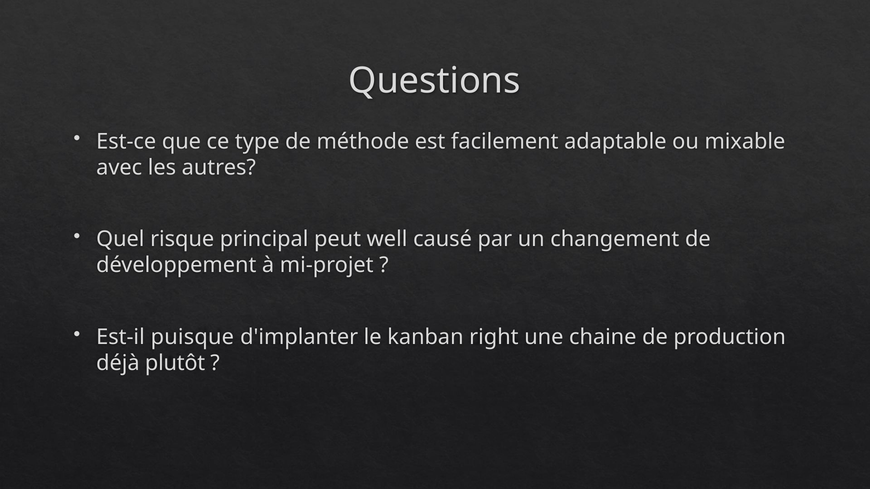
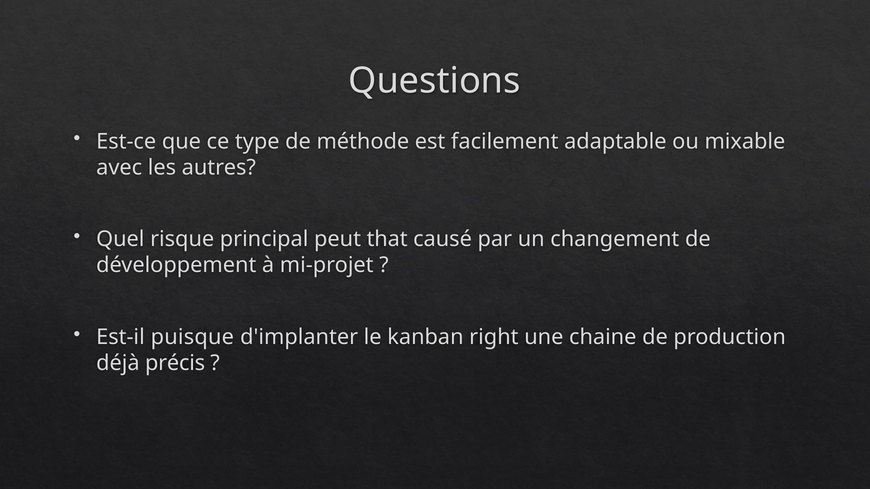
well: well -> that (387, 239)
plutôt: plutôt -> précis (175, 363)
